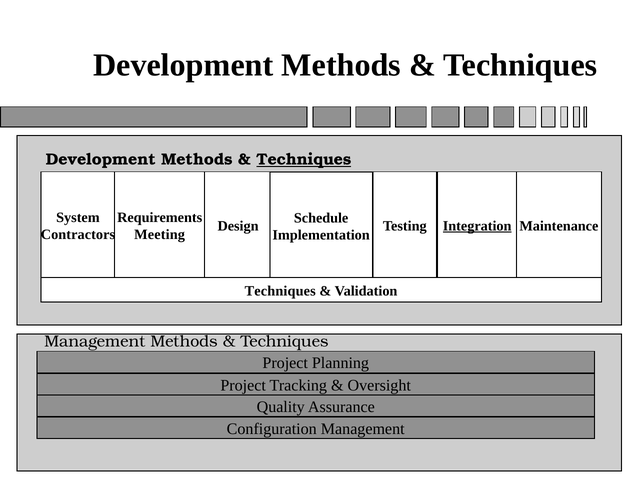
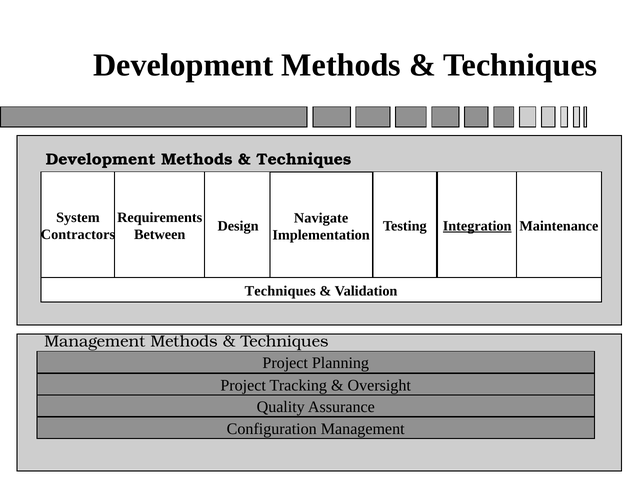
Techniques underline: present -> none (304, 160)
Schedule: Schedule -> Navigate (321, 218)
Meeting: Meeting -> Between (160, 235)
